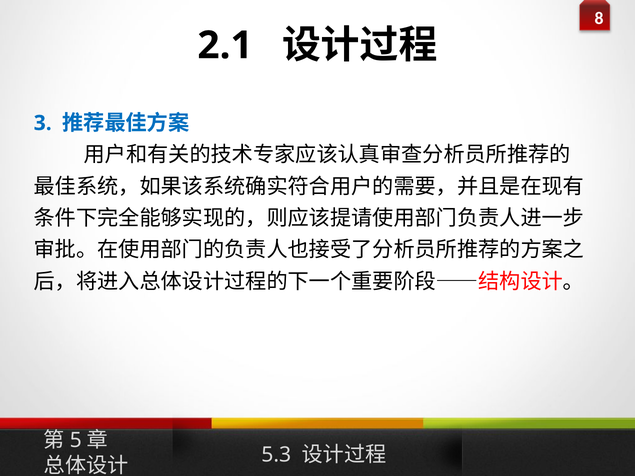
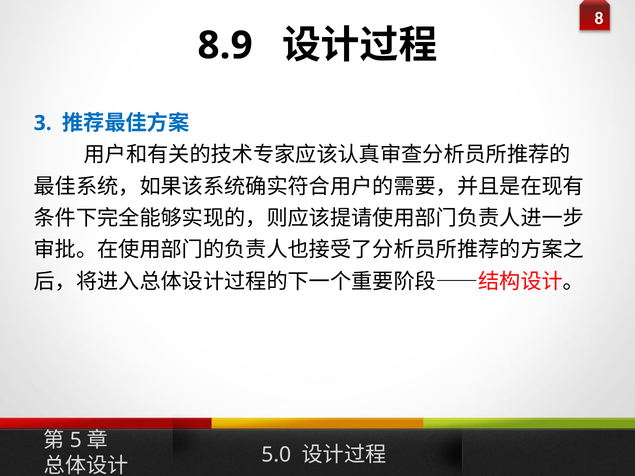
2.1: 2.1 -> 8.9 (225, 45)
5.3: 5.3 -> 5.0 (276, 455)
